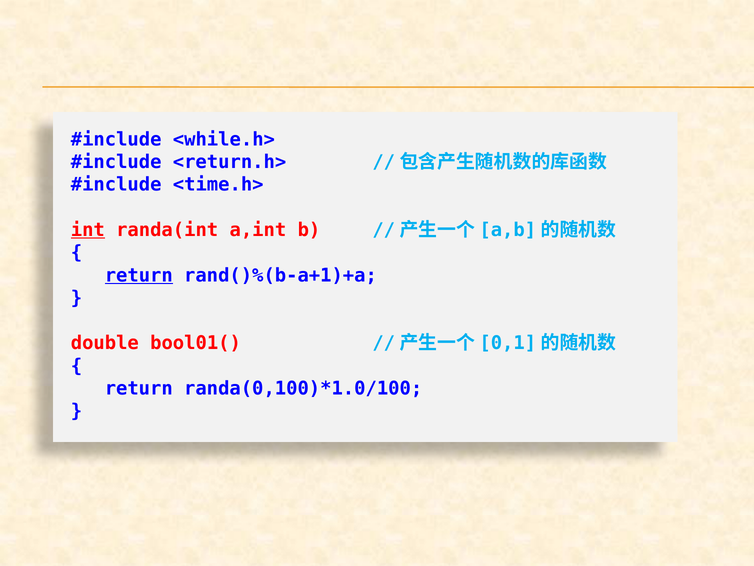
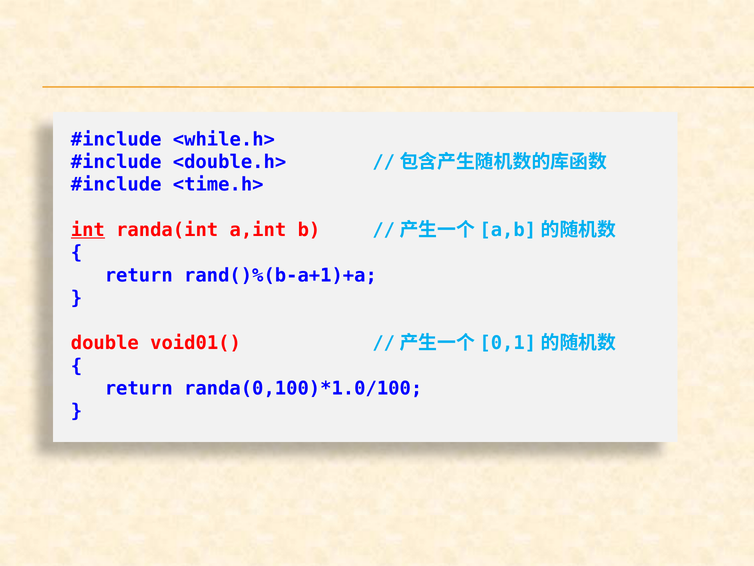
<return.h>: <return.h> -> <double.h> (230, 162)
return underline: present -> none (139, 275)
bool01(: bool01( -> void01( (196, 343)
